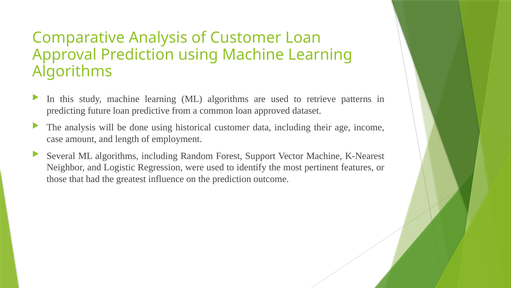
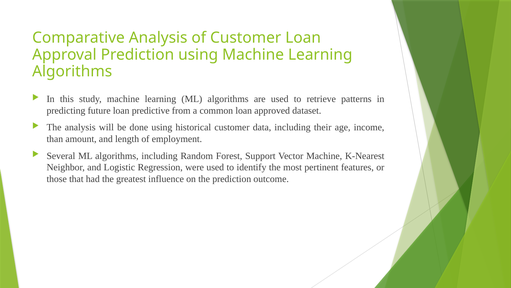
case: case -> than (55, 139)
